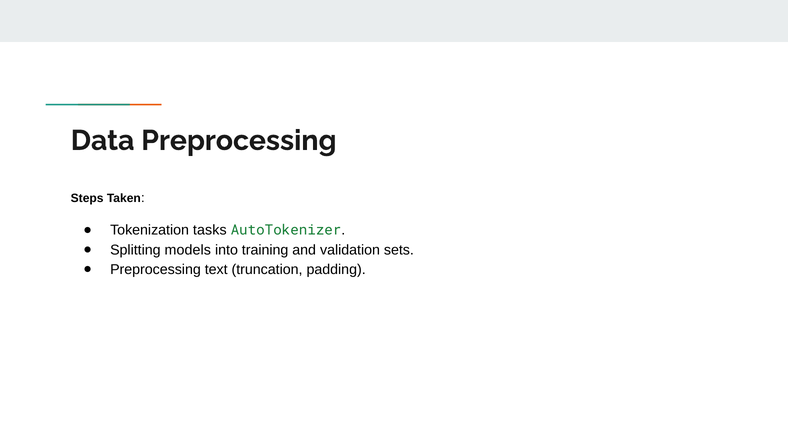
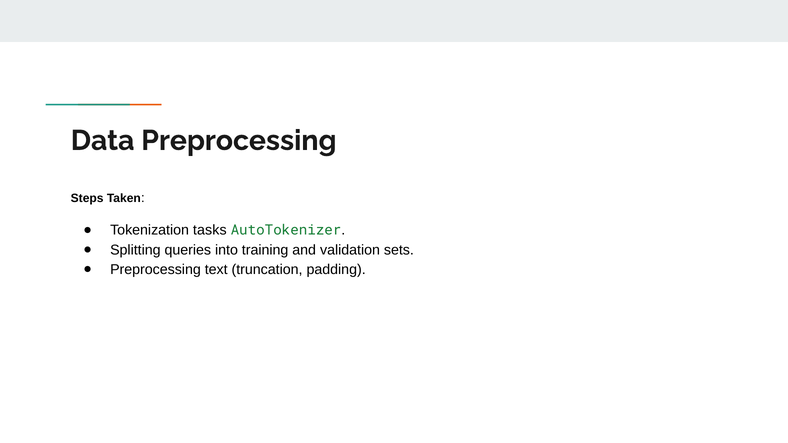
models: models -> queries (188, 250)
